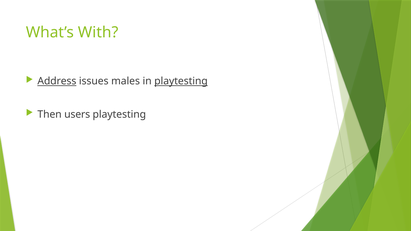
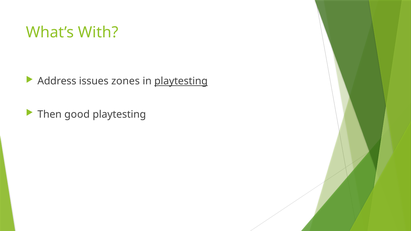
Address underline: present -> none (57, 81)
males: males -> zones (126, 81)
users: users -> good (77, 114)
